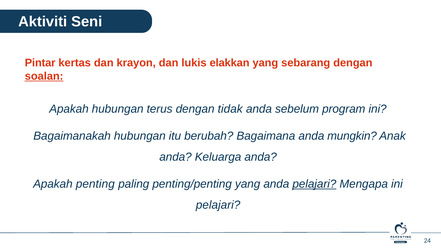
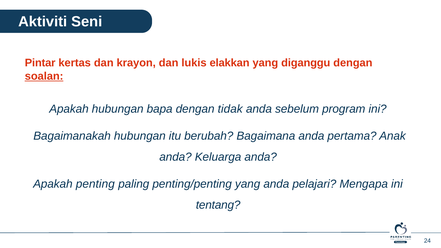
sebarang: sebarang -> diganggu (306, 63)
terus: terus -> bapa (160, 109)
mungkin: mungkin -> pertama (352, 136)
pelajari underline: present -> none (314, 184)
pelajari: pelajari -> tentang (218, 205)
